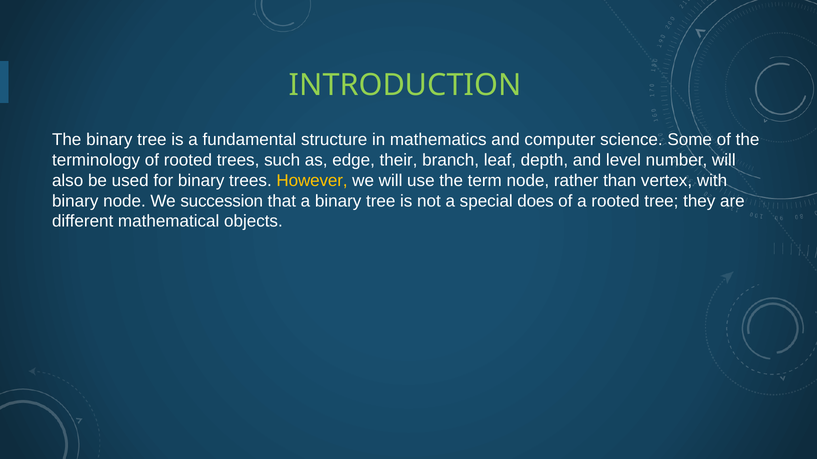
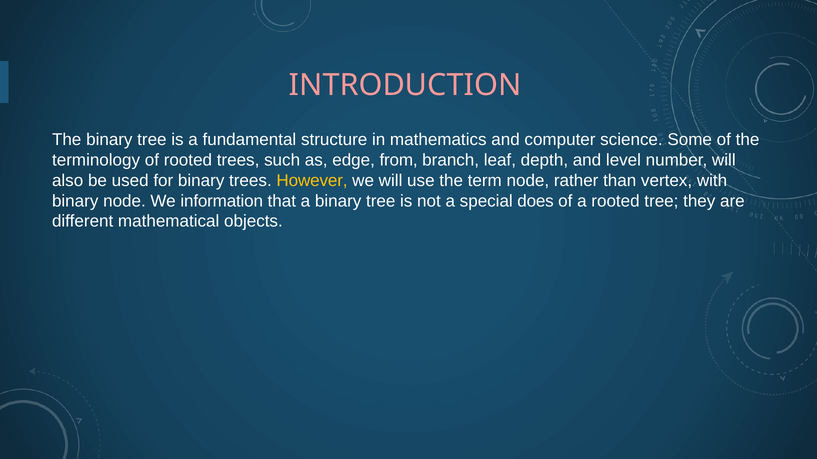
INTRODUCTION colour: light green -> pink (405, 85)
their: their -> from (399, 160)
succession: succession -> information (222, 201)
